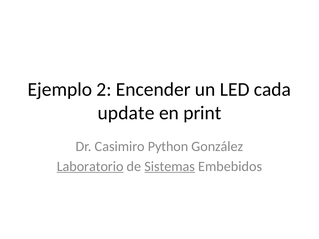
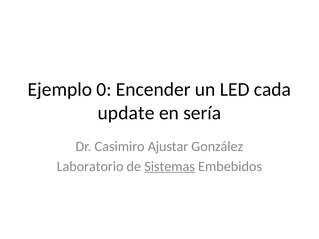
2: 2 -> 0 (104, 90)
print: print -> sería (202, 113)
Python: Python -> Ajustar (168, 147)
Laboratorio underline: present -> none (90, 167)
